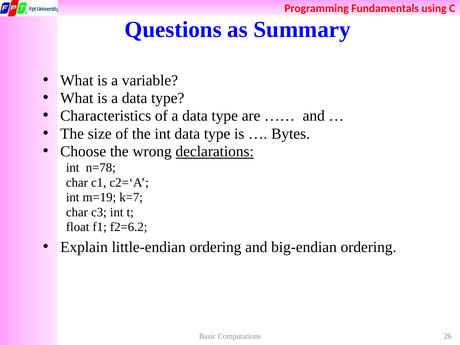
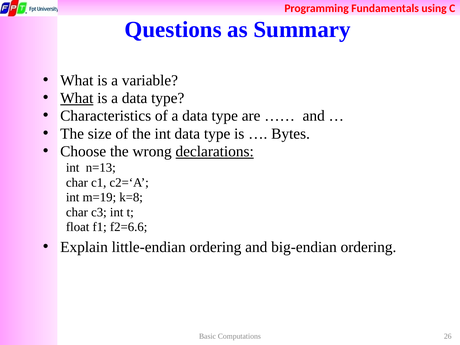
What underline: none -> present (77, 98)
n=78: n=78 -> n=13 (101, 168)
k=7: k=7 -> k=8 (131, 197)
f2=6.2: f2=6.2 -> f2=6.6 (129, 227)
